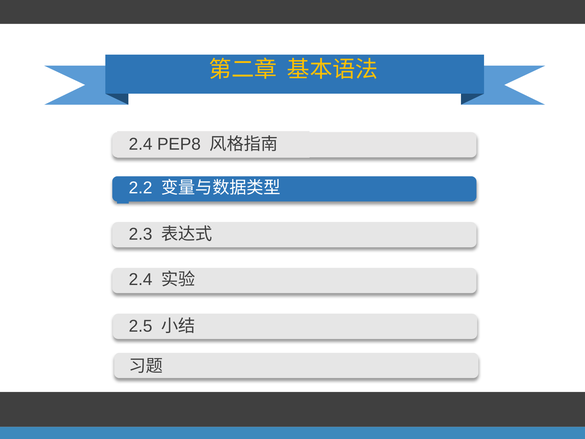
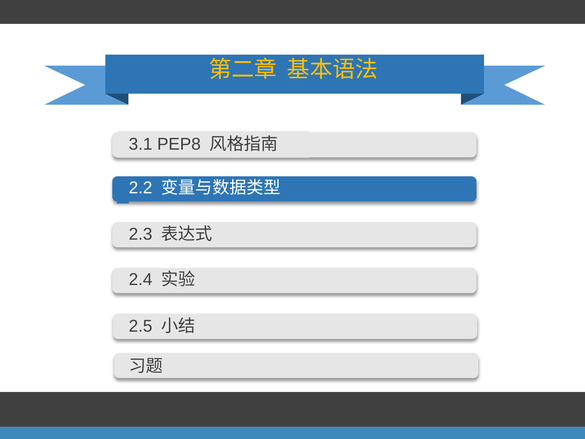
2.4: 2.4 -> 3.1 (141, 144)
